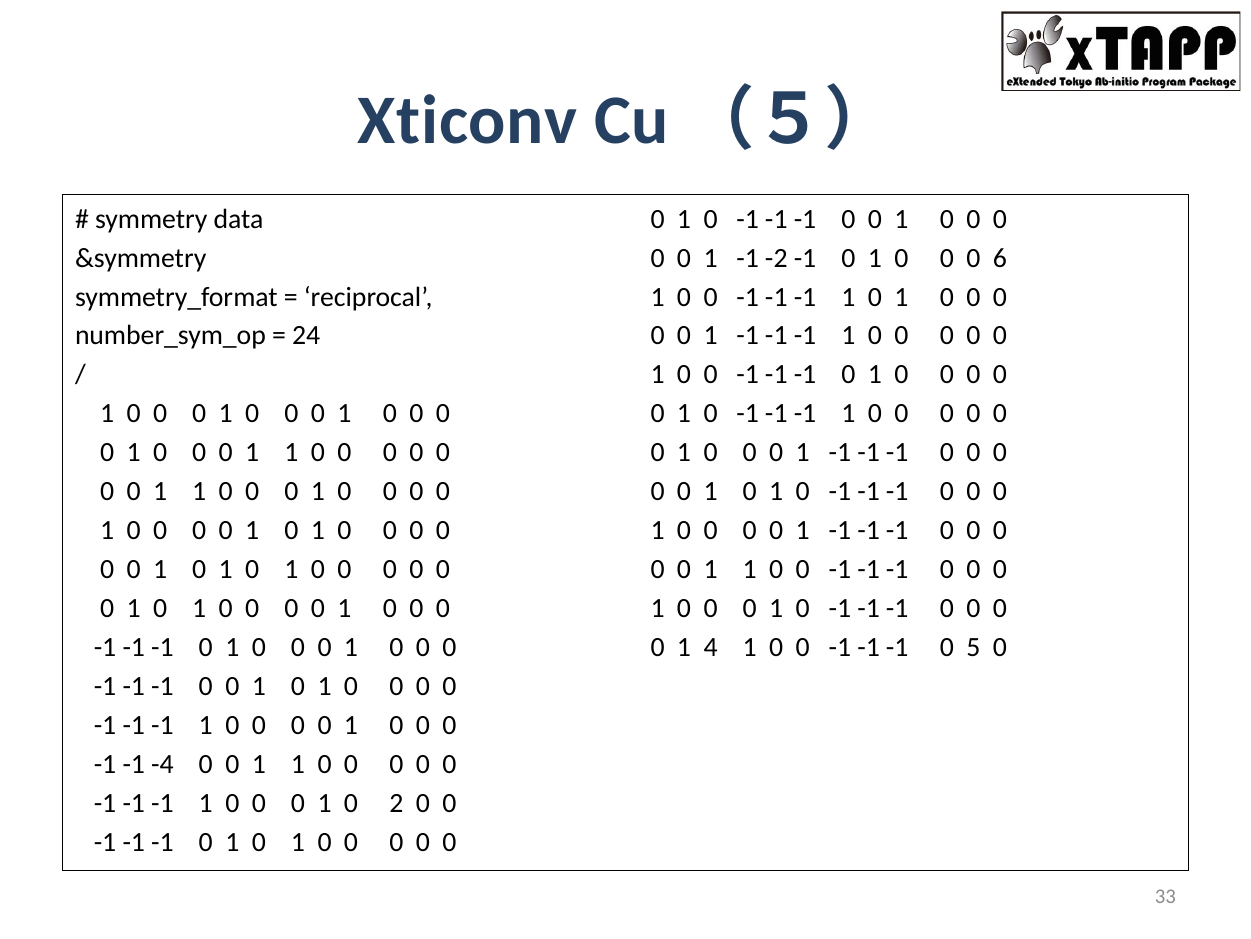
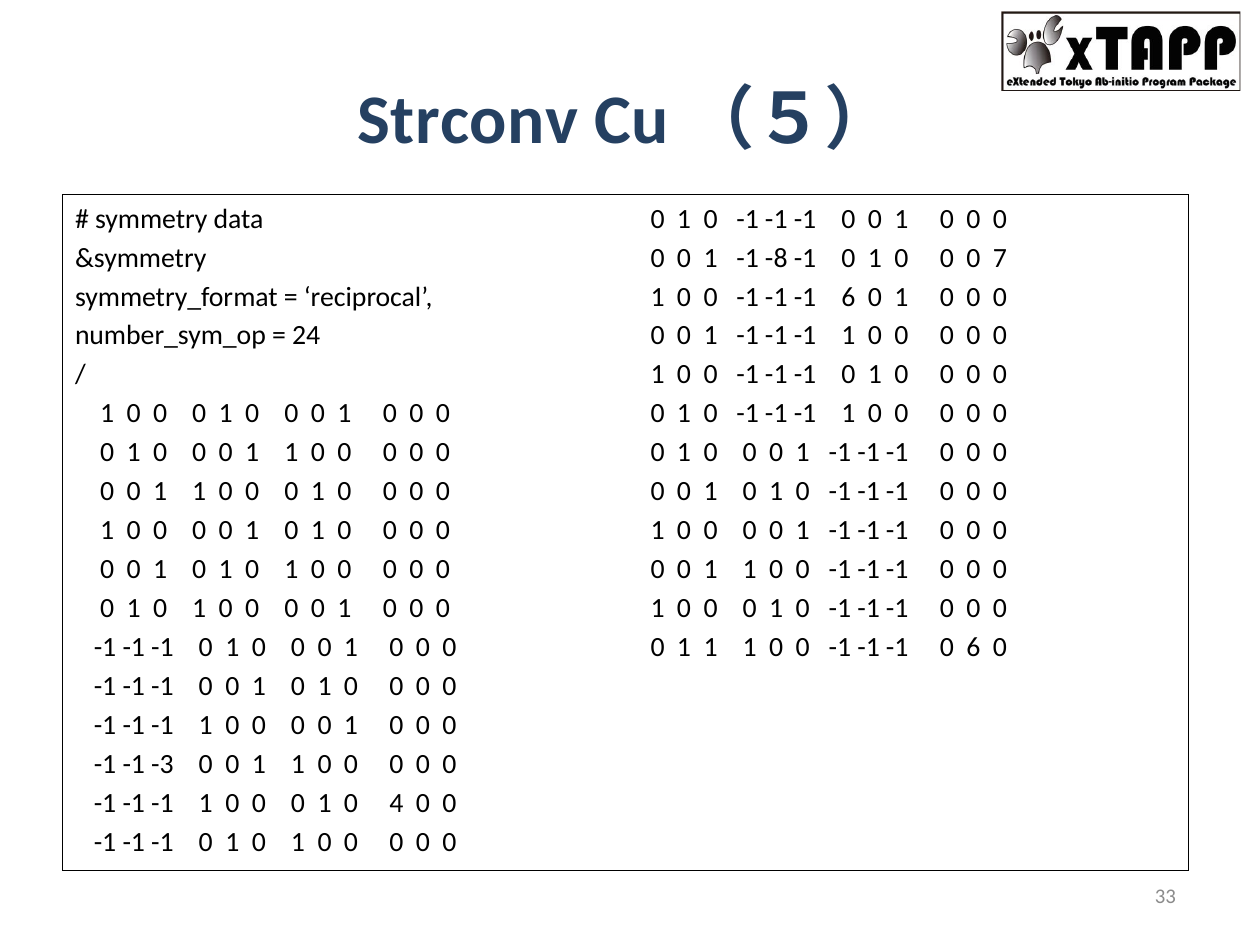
Xticonv: Xticonv -> Strconv (468, 121)
-2: -2 -> -8 (776, 258)
6: 6 -> 7 (1000, 258)
1: 1 -> 6 (848, 297)
4: 4 -> 1 (711, 647)
0 5: 5 -> 6 (973, 647)
-4: -4 -> -3 (162, 764)
2: 2 -> 4 (396, 802)
